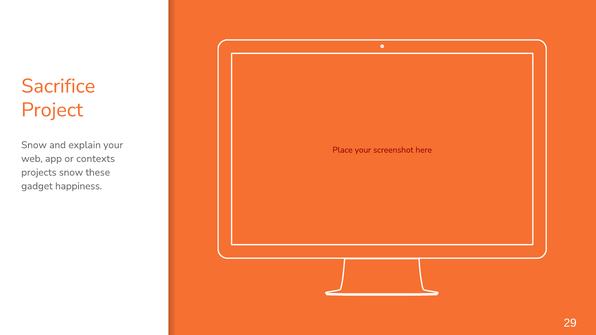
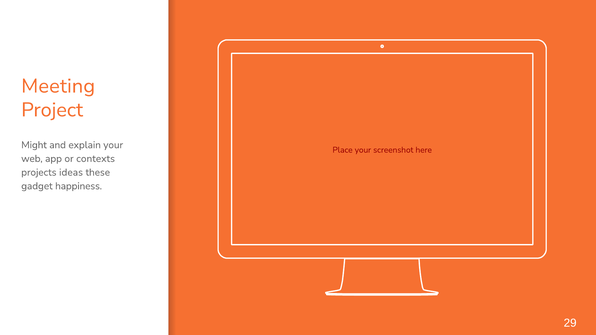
Sacrifice: Sacrifice -> Meeting (58, 86)
Snow: Snow -> Might (34, 145)
projects snow: snow -> ideas (71, 172)
